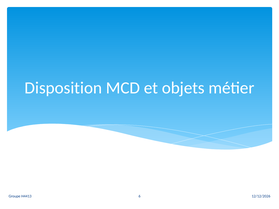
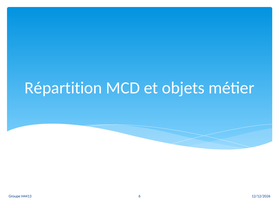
Disposition: Disposition -> Répartition (63, 88)
